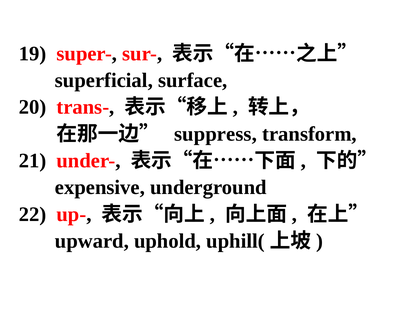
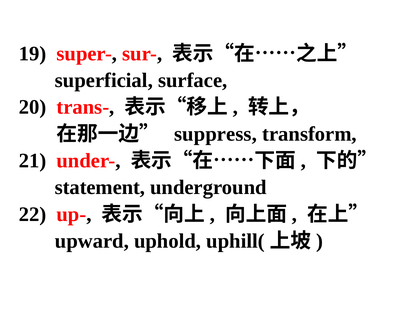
expensive: expensive -> statement (100, 188)
